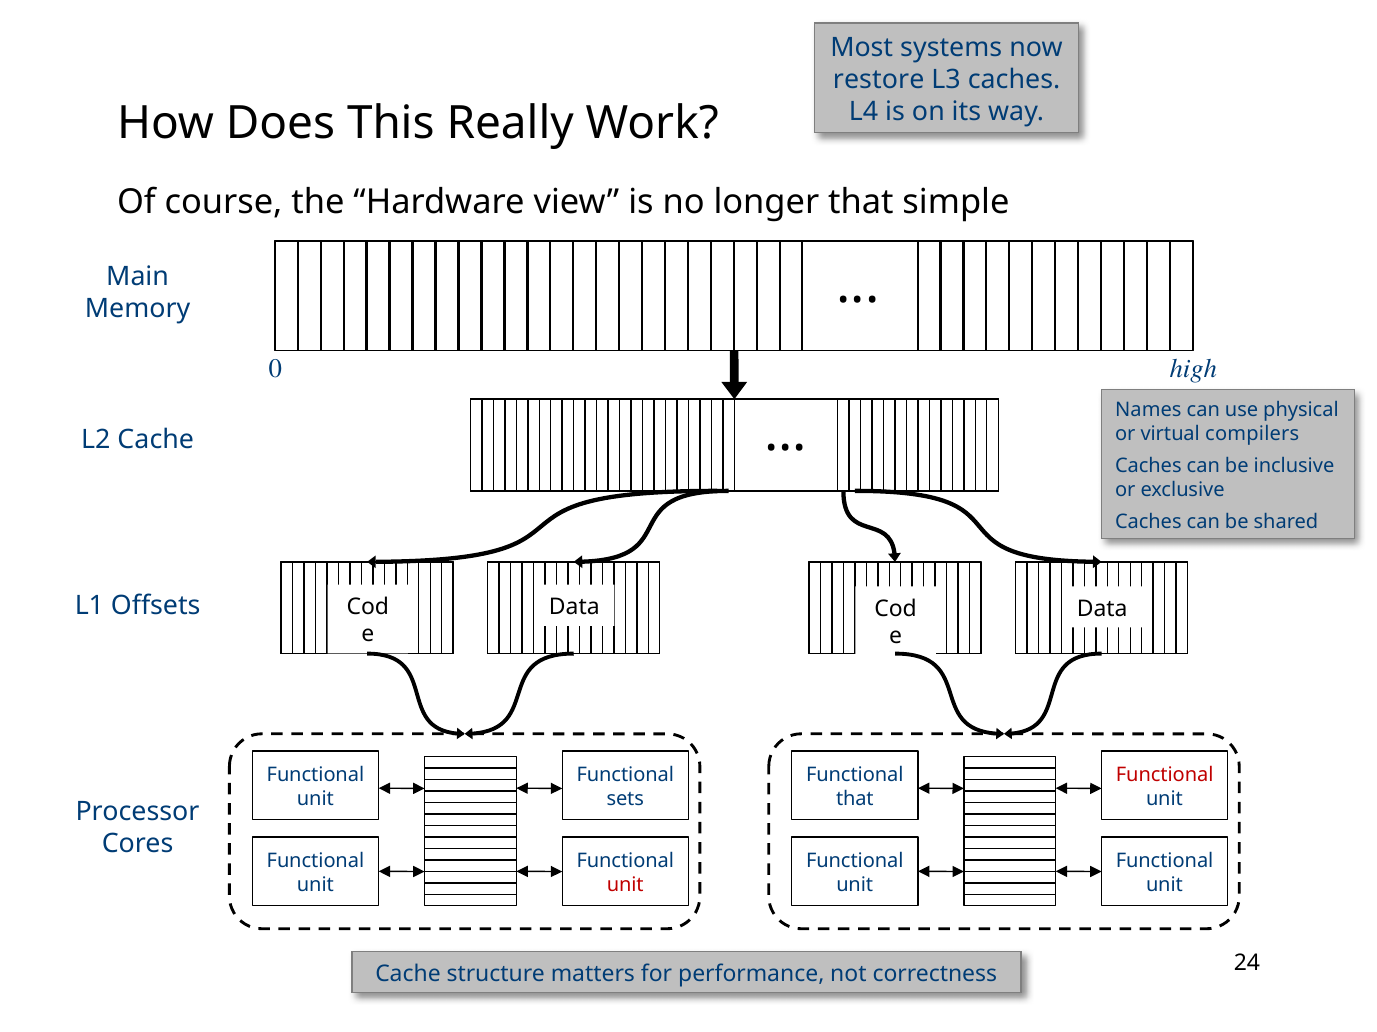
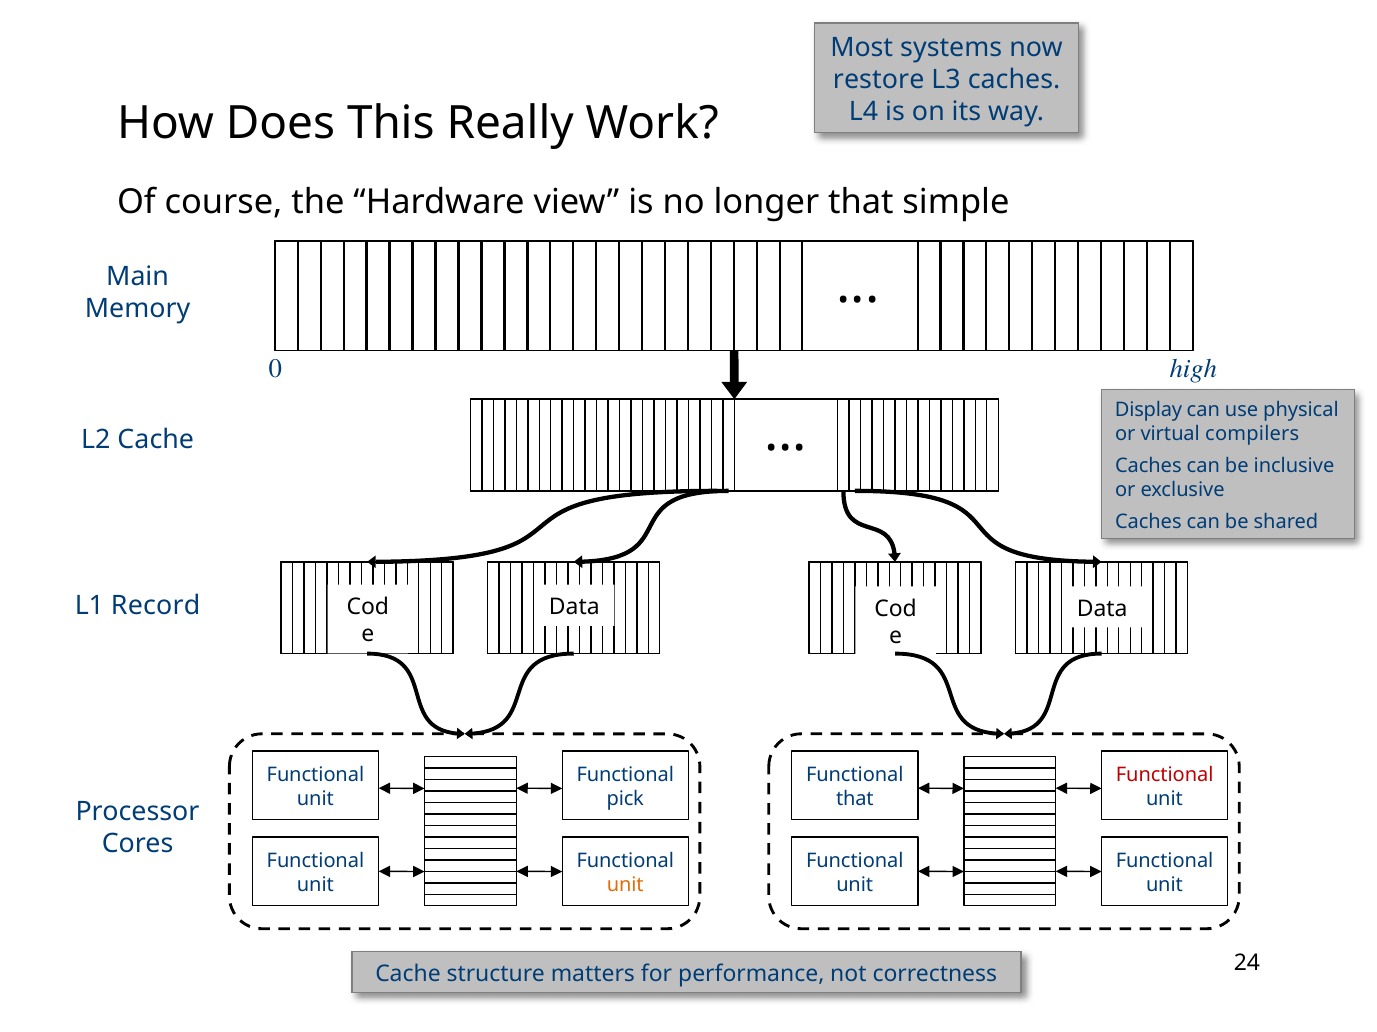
Names: Names -> Display (1148, 410)
Offsets: Offsets -> Record (156, 606)
sets: sets -> pick (625, 799)
unit colour: red -> orange (625, 886)
